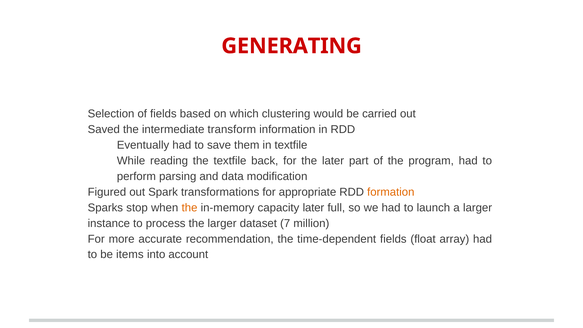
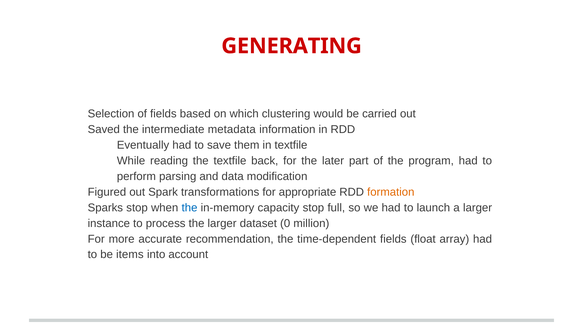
transform: transform -> metadata (232, 129)
the colour: orange -> blue (190, 208)
capacity later: later -> stop (313, 208)
7: 7 -> 0 (285, 223)
